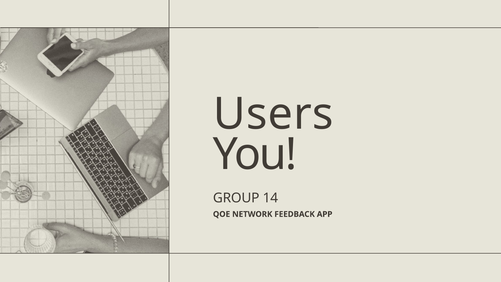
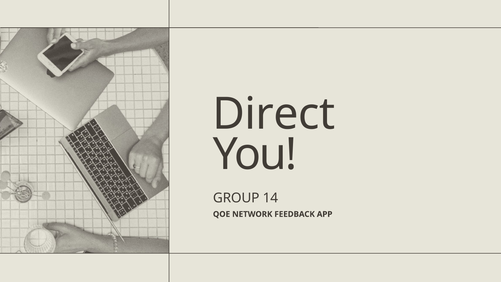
Users: Users -> Direct (274, 114)
